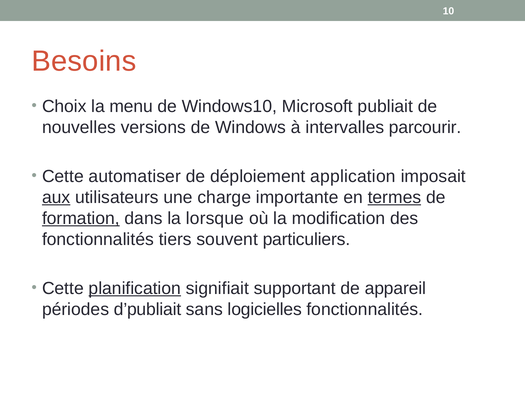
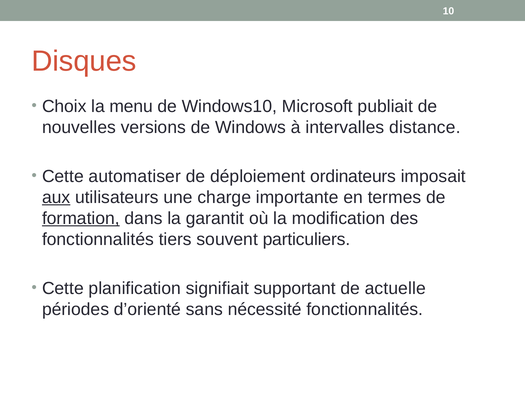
Besoins: Besoins -> Disques (84, 61)
parcourir: parcourir -> distance (425, 127)
application: application -> ordinateurs (353, 176)
termes underline: present -> none (394, 197)
lorsque: lorsque -> garantit (215, 218)
planification underline: present -> none (135, 288)
appareil: appareil -> actuelle (395, 288)
d’publiait: d’publiait -> d’orienté (147, 309)
logicielles: logicielles -> nécessité (265, 309)
